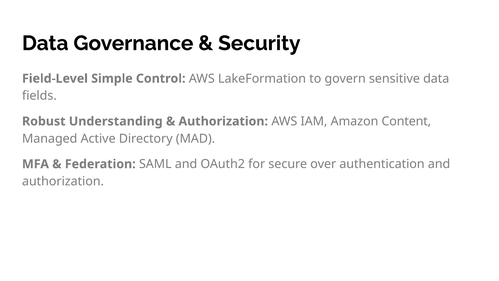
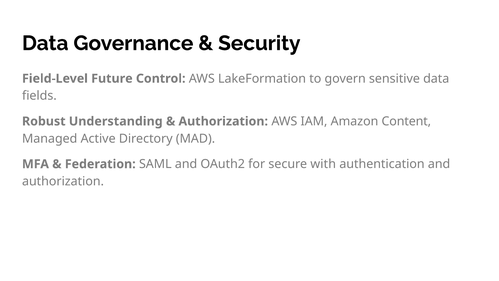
Simple: Simple -> Future (112, 78)
over: over -> with (323, 164)
